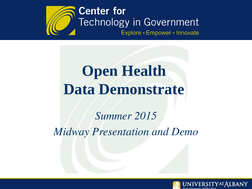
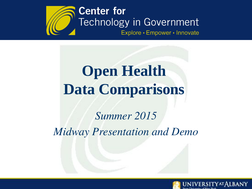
Demonstrate: Demonstrate -> Comparisons (142, 89)
